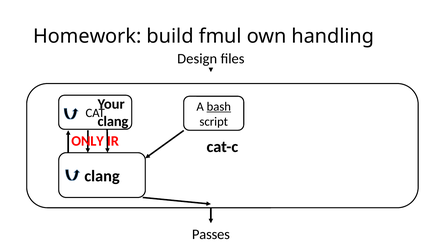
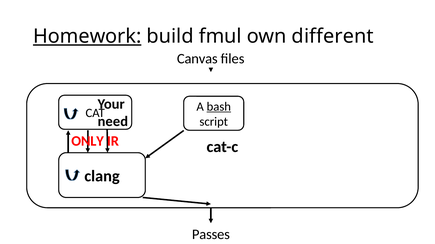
Homework underline: none -> present (87, 37)
handling: handling -> different (333, 37)
Design: Design -> Canvas (197, 59)
clang: clang -> need (113, 122)
